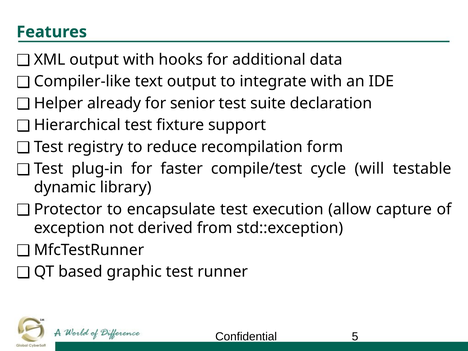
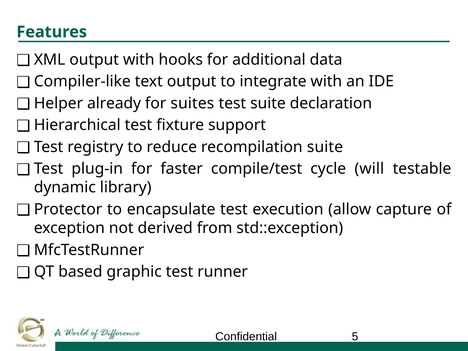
senior: senior -> suites (192, 103)
recompilation form: form -> suite (325, 147)
